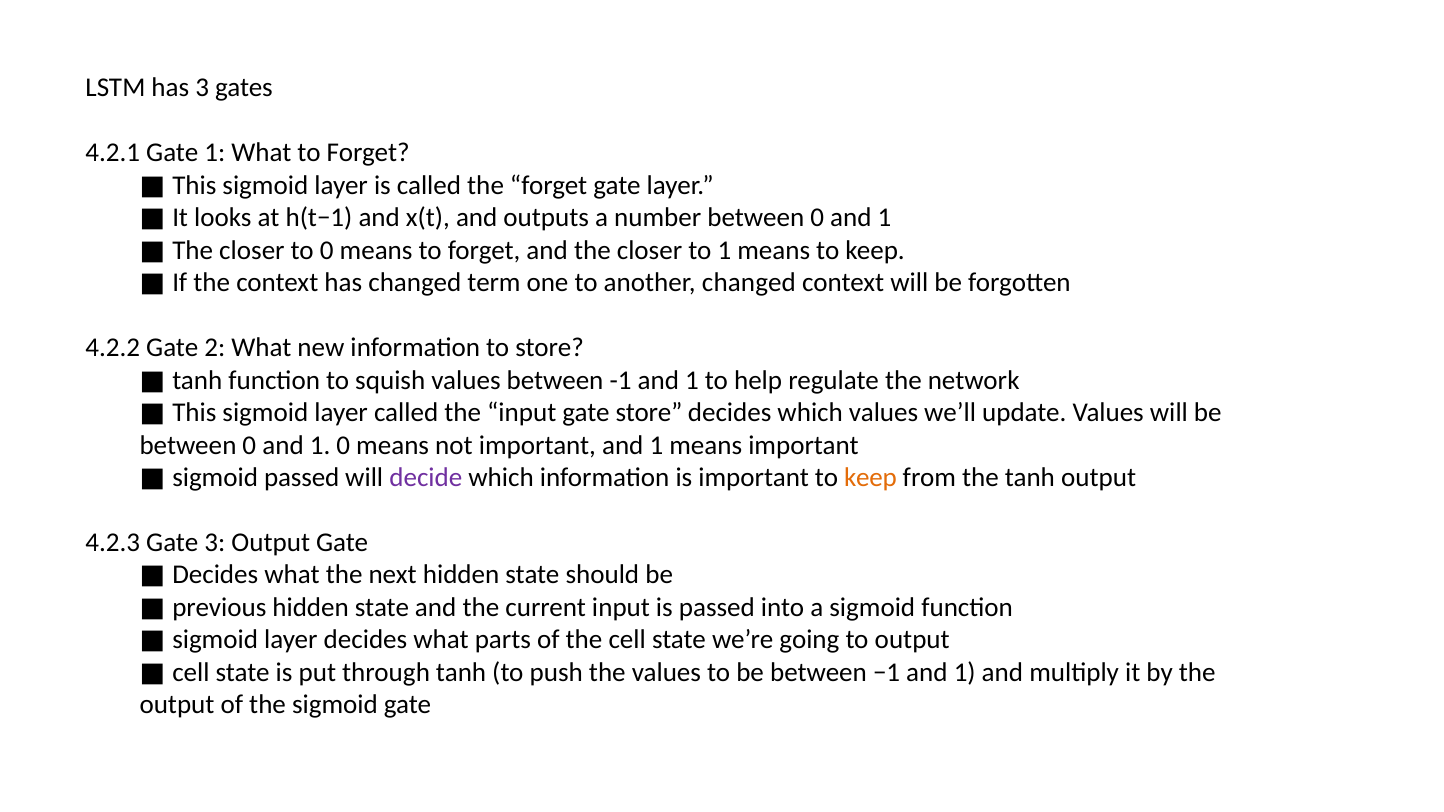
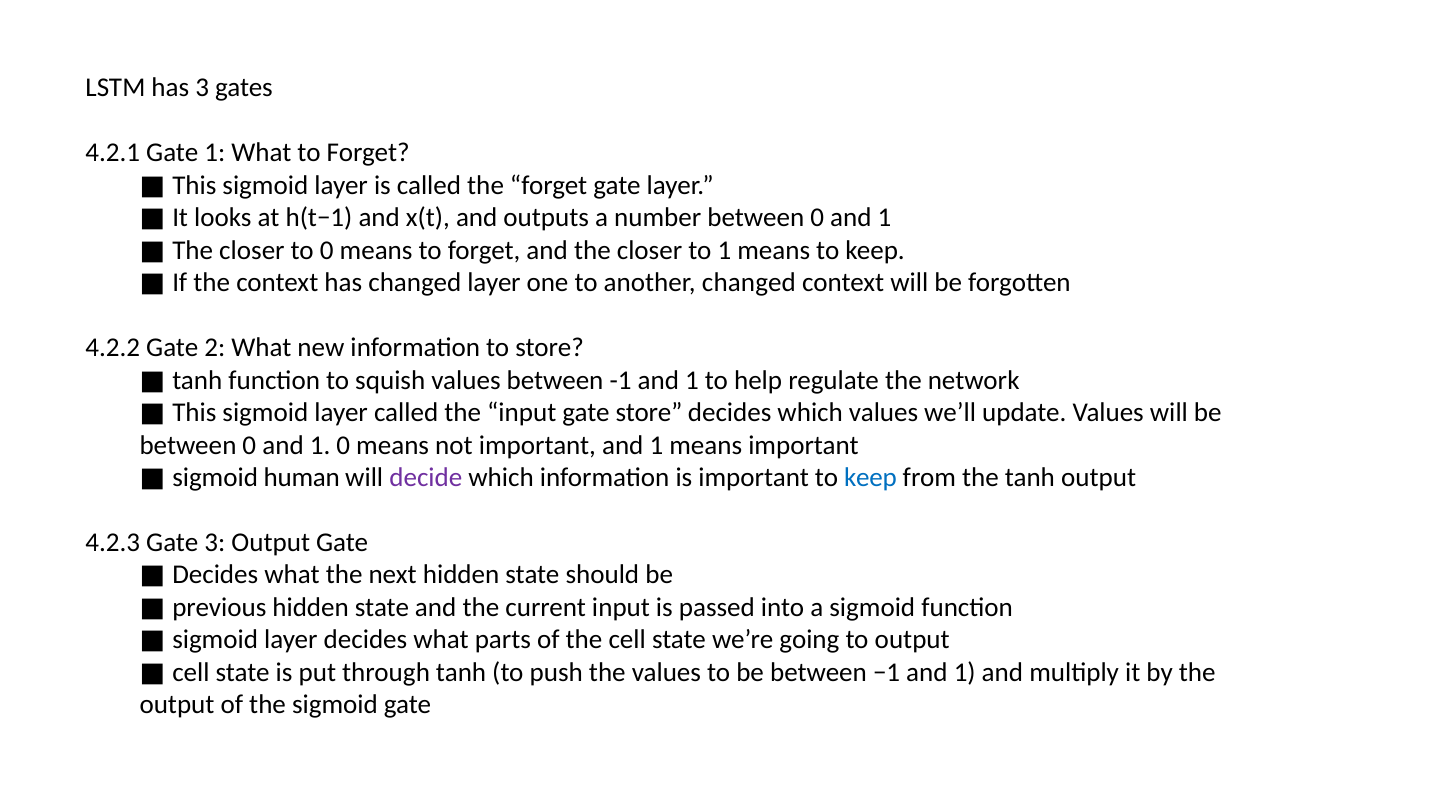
changed term: term -> layer (494, 283)
sigmoid passed: passed -> human (302, 478)
keep colour: orange -> blue (871, 478)
